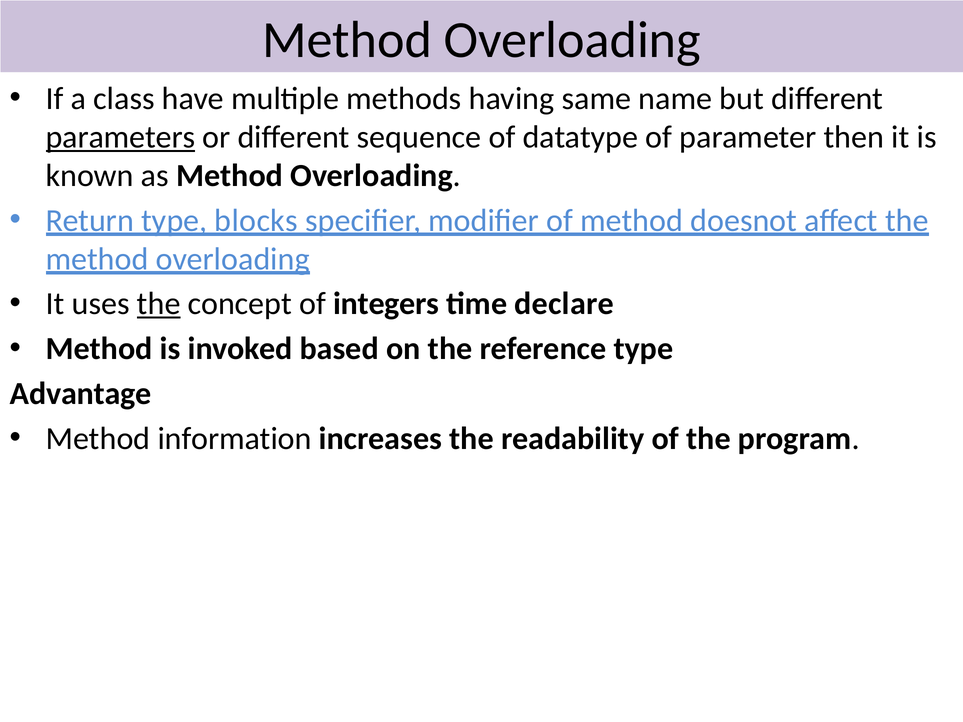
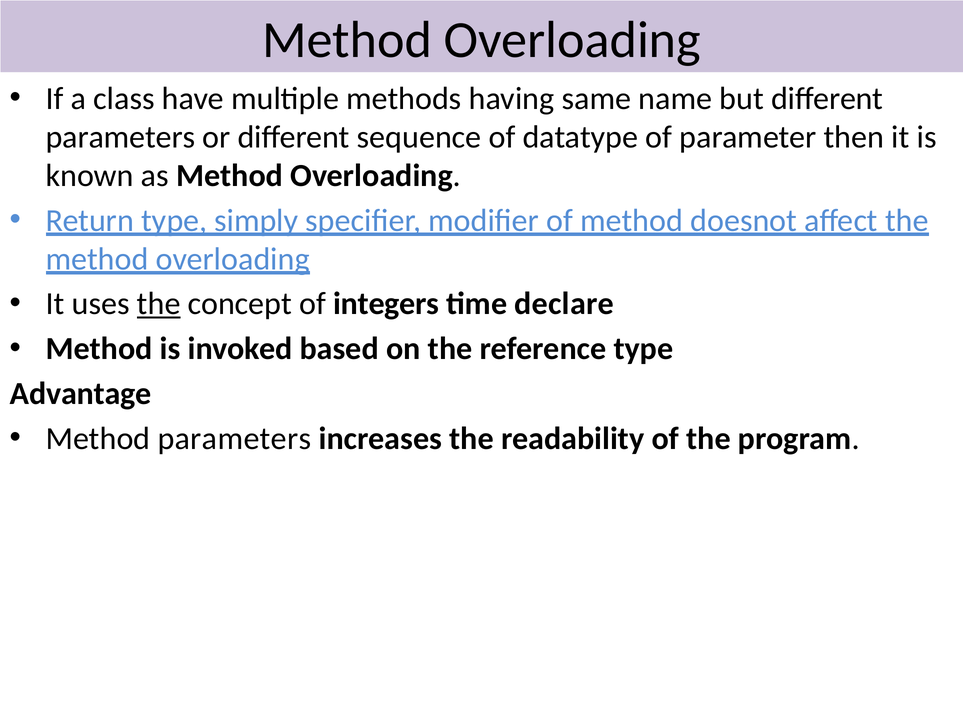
parameters underline: present -> none (120, 137)
blocks: blocks -> simply (256, 221)
Method information: information -> parameters (234, 439)
